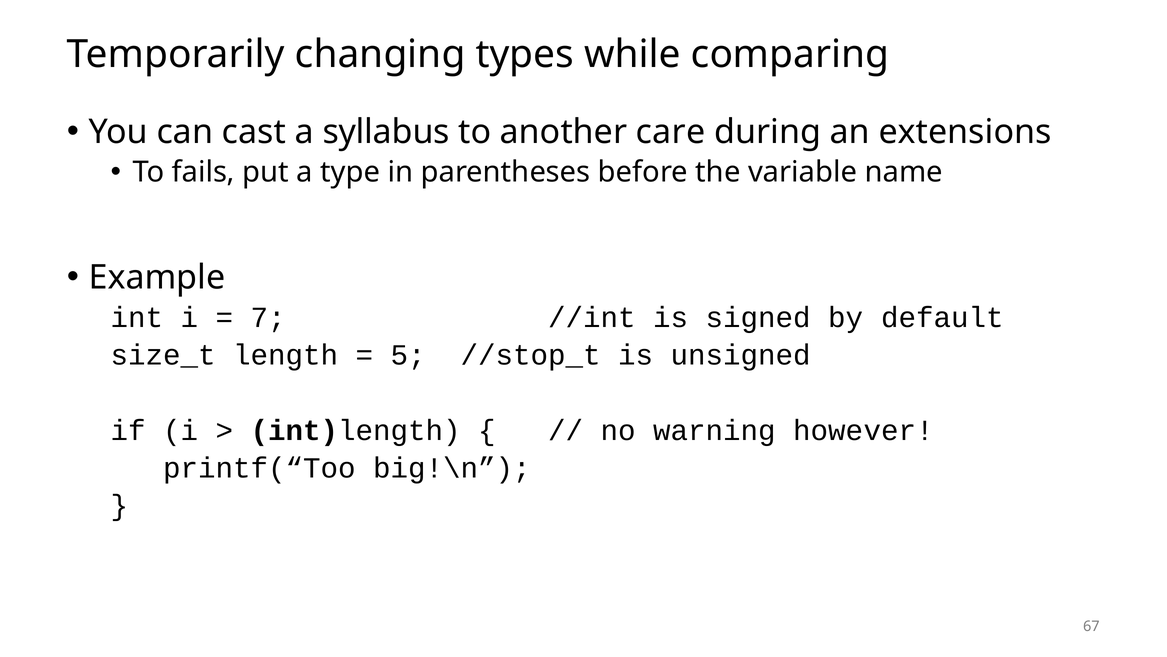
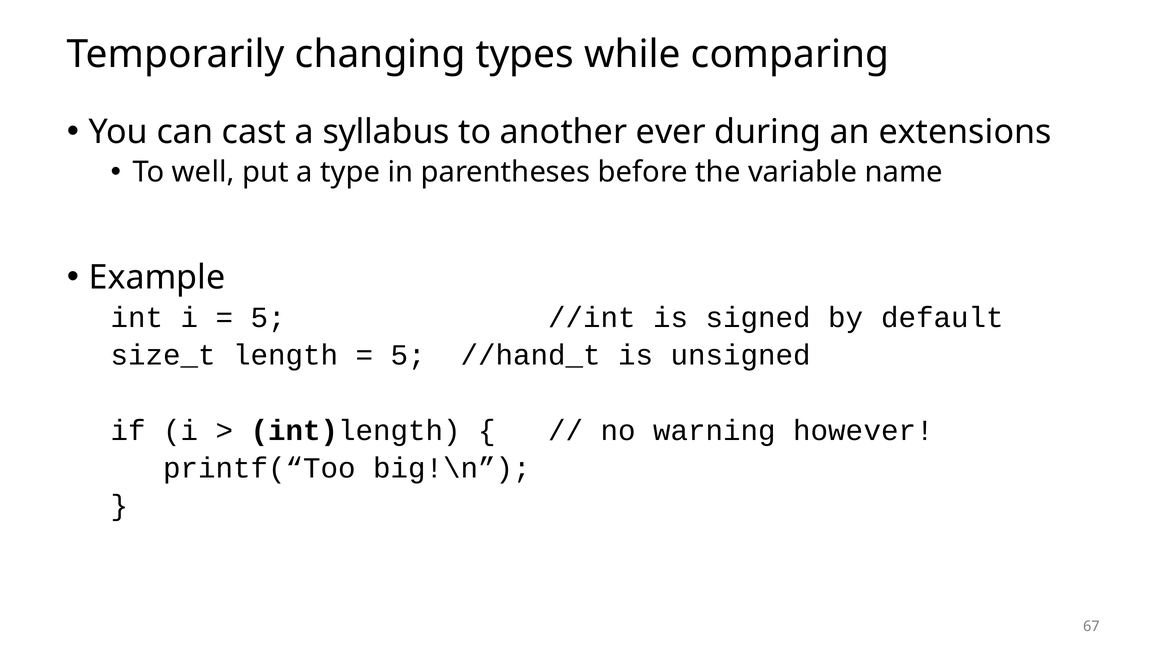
care: care -> ever (671, 132)
fails: fails -> well (203, 172)
7: 7 -> 5 (268, 317)
//stop_t: //stop_t -> //hand_t (531, 355)
